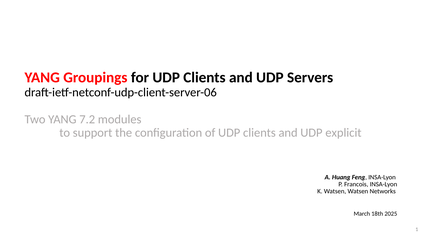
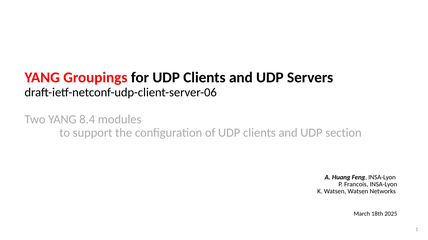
7.2: 7.2 -> 8.4 (87, 120)
explicit: explicit -> section (343, 133)
